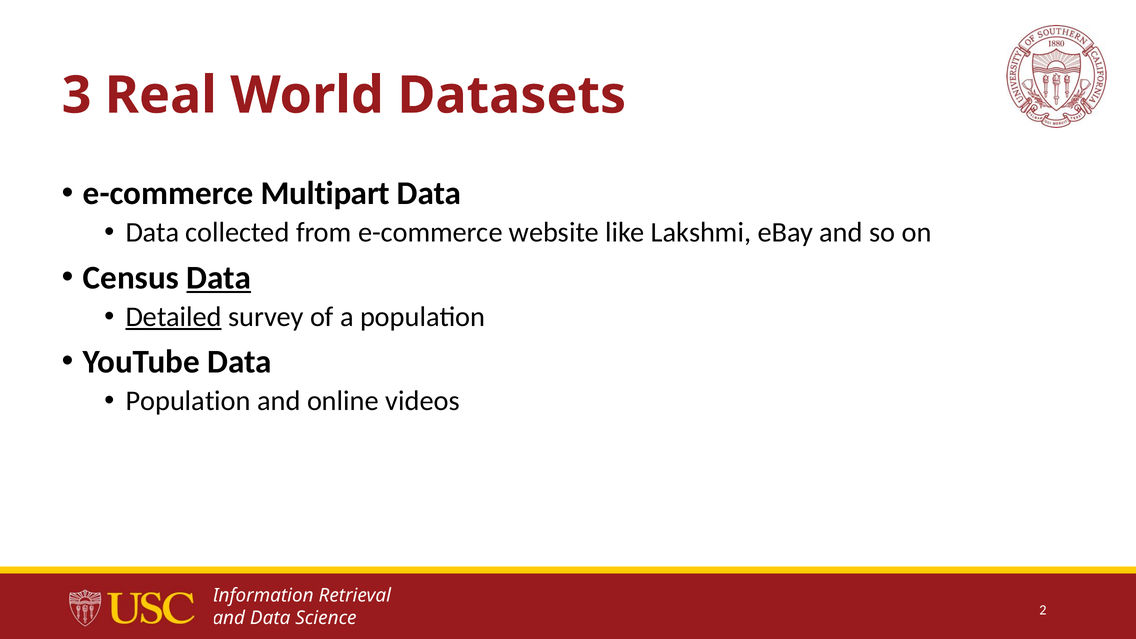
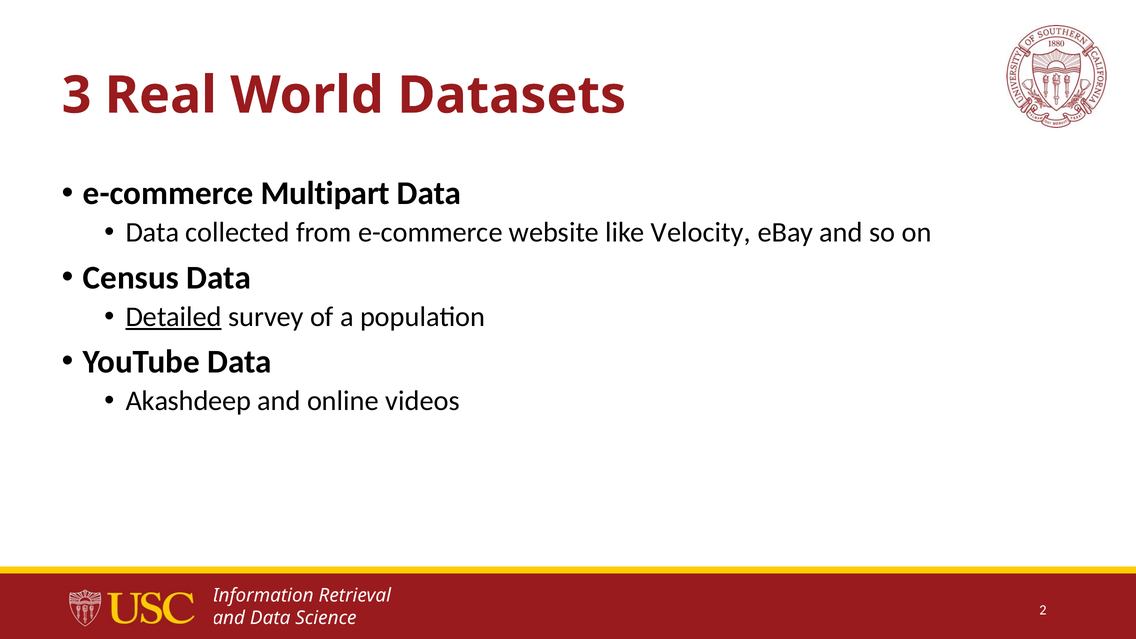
Lakshmi: Lakshmi -> Velocity (701, 233)
Data underline: present -> none (219, 278)
Population: Population -> Akashdeep (188, 401)
